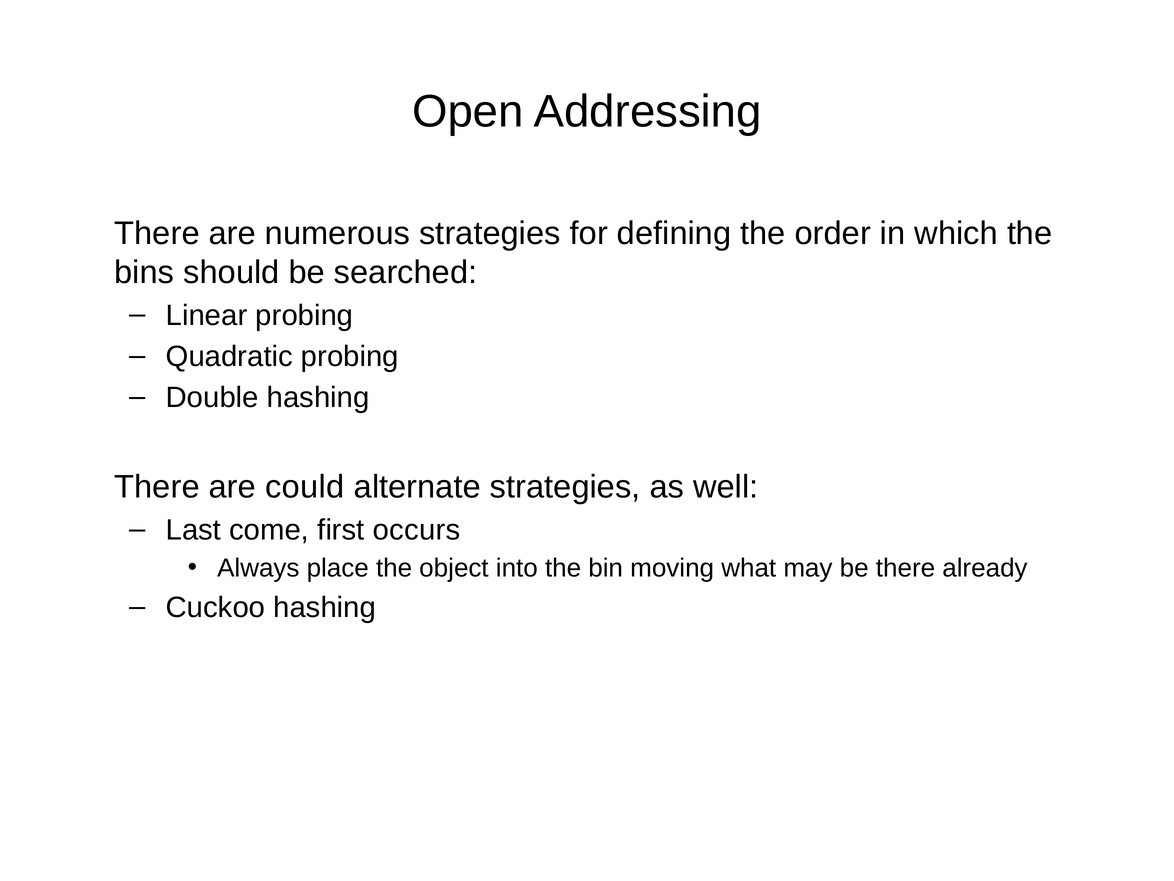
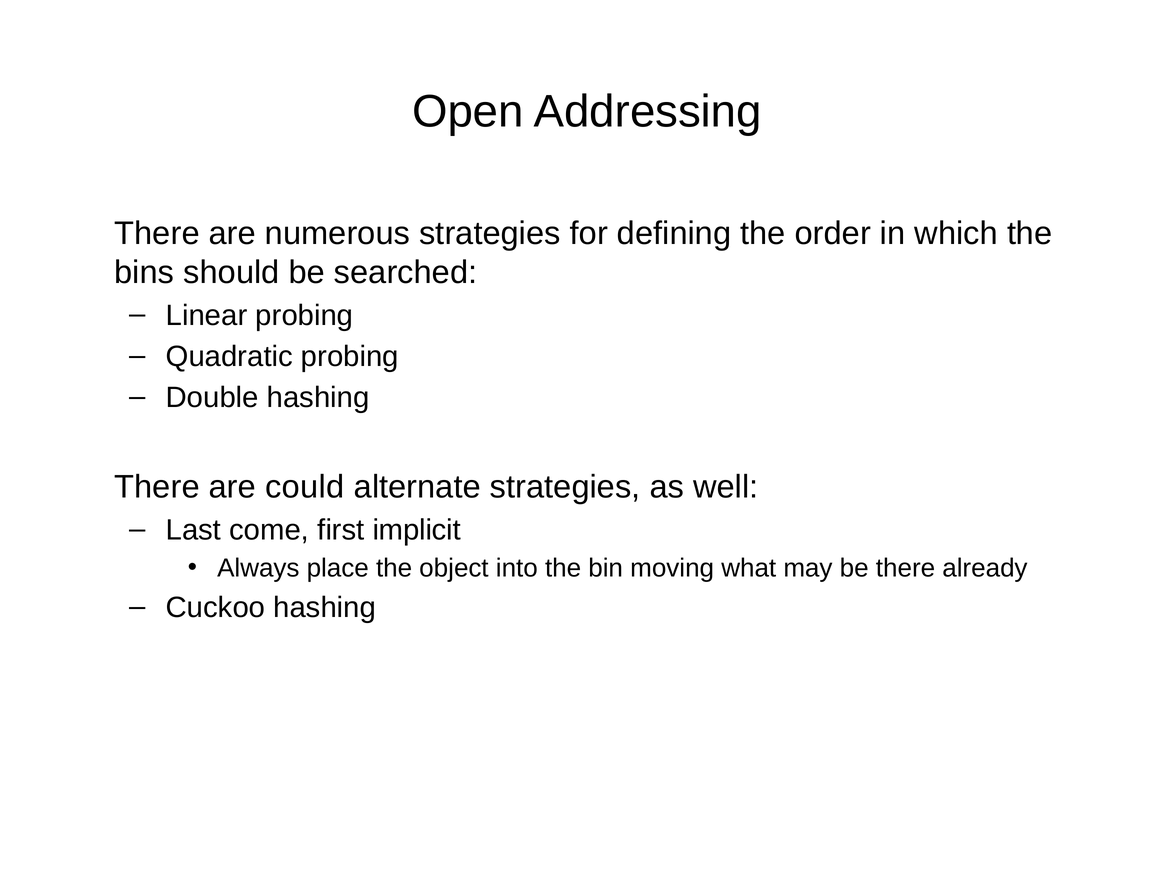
occurs: occurs -> implicit (417, 530)
